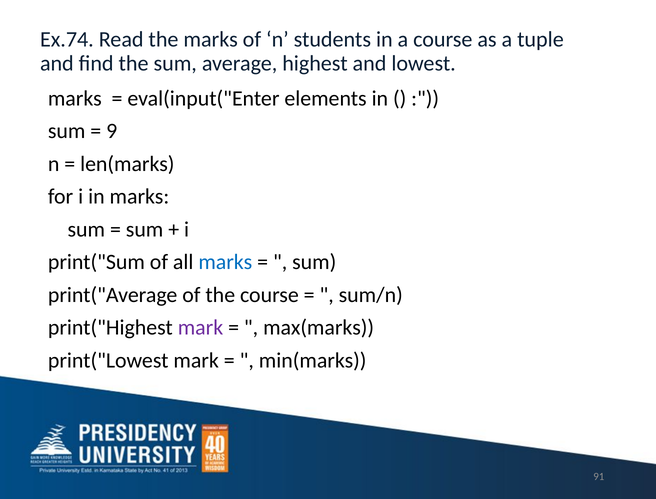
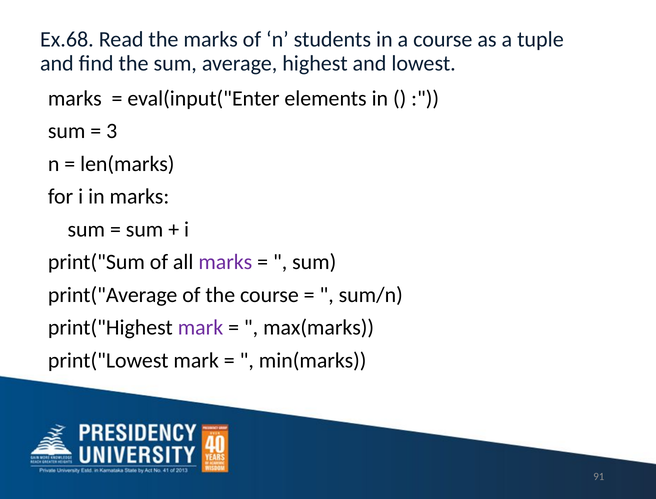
Ex.74: Ex.74 -> Ex.68 (67, 39)
9: 9 -> 3 (112, 131)
marks colour: blue -> purple (225, 262)
